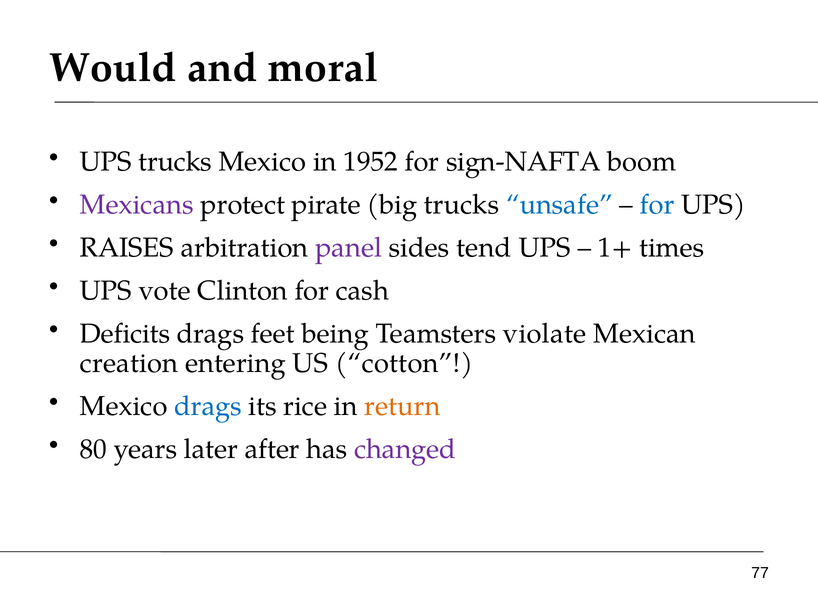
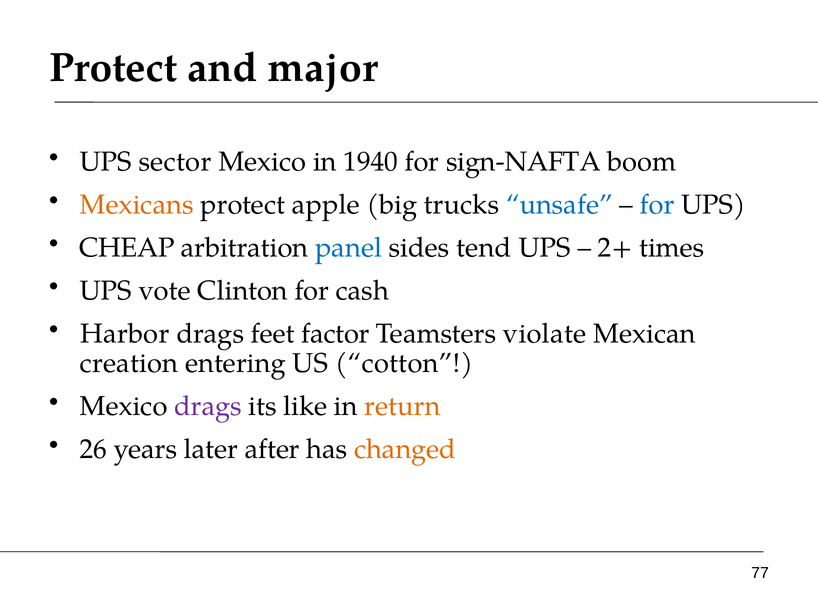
Would: Would -> Protect (113, 68)
moral: moral -> major (323, 68)
UPS trucks: trucks -> sector (175, 162)
1952: 1952 -> 1940 (371, 162)
Mexicans colour: purple -> orange (137, 205)
pirate: pirate -> apple (326, 205)
RAISES: RAISES -> CHEAP (127, 248)
panel colour: purple -> blue (349, 248)
1+: 1+ -> 2+ (615, 248)
Deficits: Deficits -> Harbor (125, 334)
being: being -> factor (335, 334)
drags colour: blue -> purple (208, 407)
rice: rice -> like (305, 407)
80: 80 -> 26 (93, 450)
changed colour: purple -> orange (405, 450)
